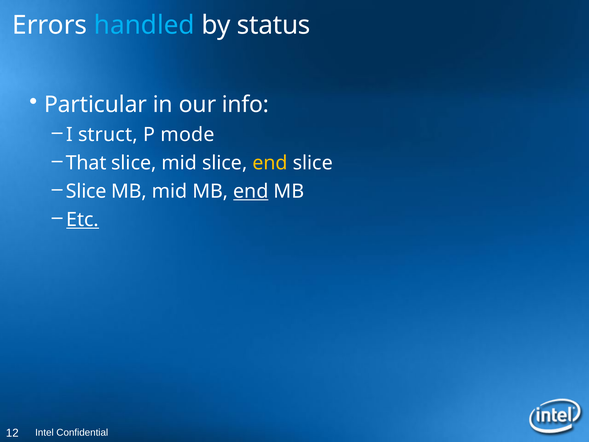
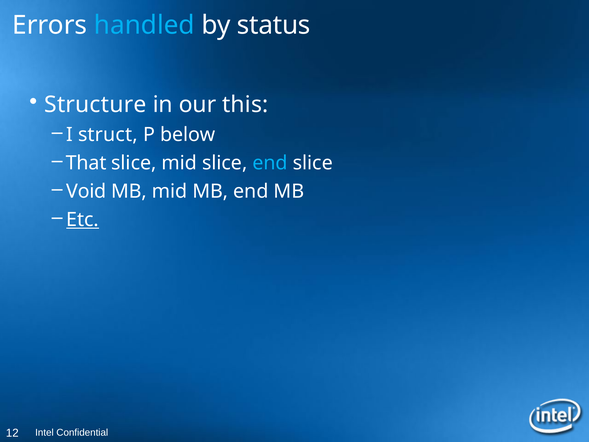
Particular: Particular -> Structure (95, 105)
info: info -> this (245, 105)
mode: mode -> below (188, 135)
end colour: yellow -> light blue (270, 163)
Slice: Slice -> Void (86, 191)
end underline: present -> none (251, 191)
